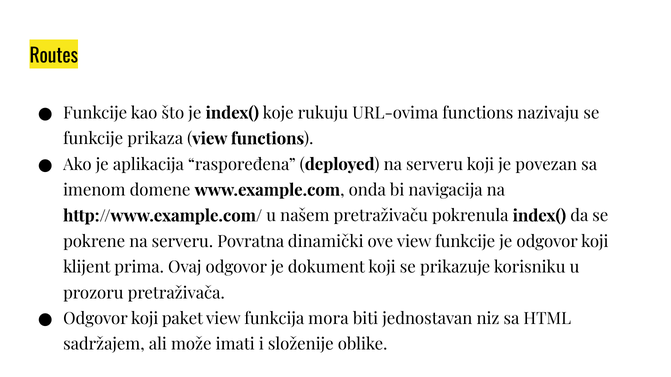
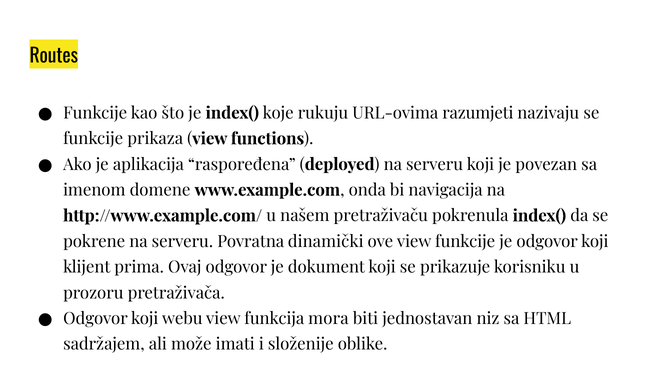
URL-ovima functions: functions -> razumjeti (478, 113)
paket: paket -> webu (182, 319)
